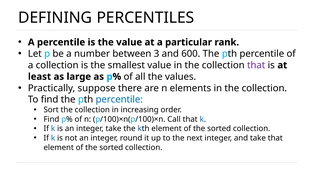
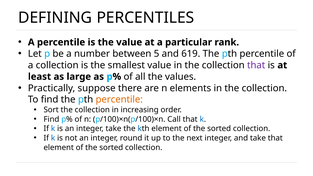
3: 3 -> 5 (157, 54)
600: 600 -> 619 (191, 54)
percentile colour: blue -> orange (119, 100)
